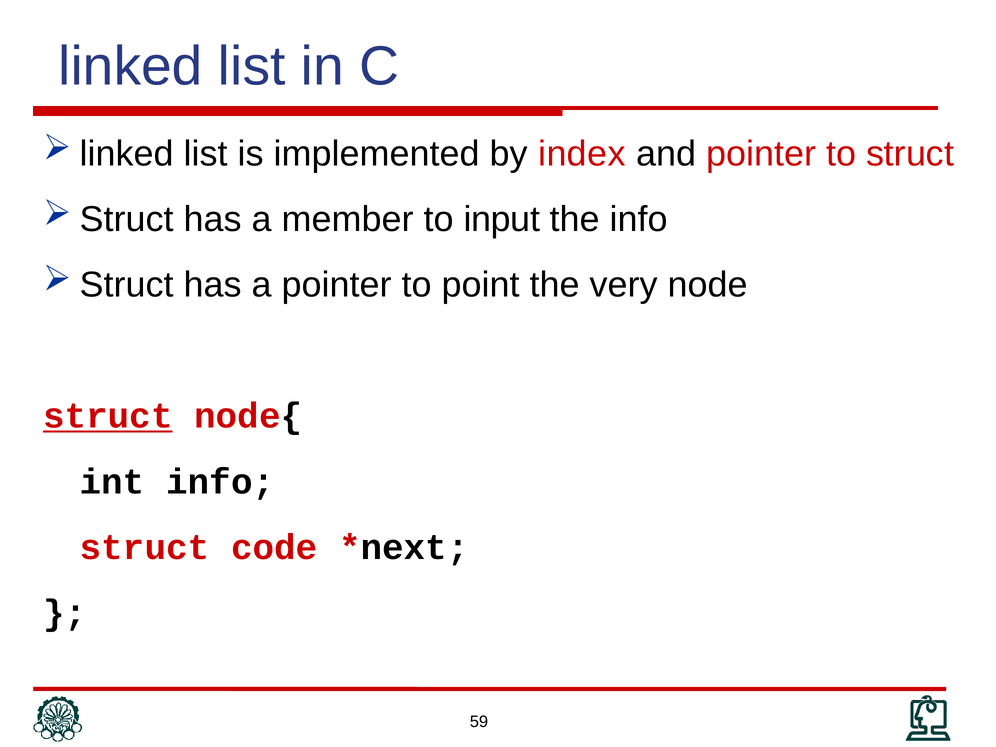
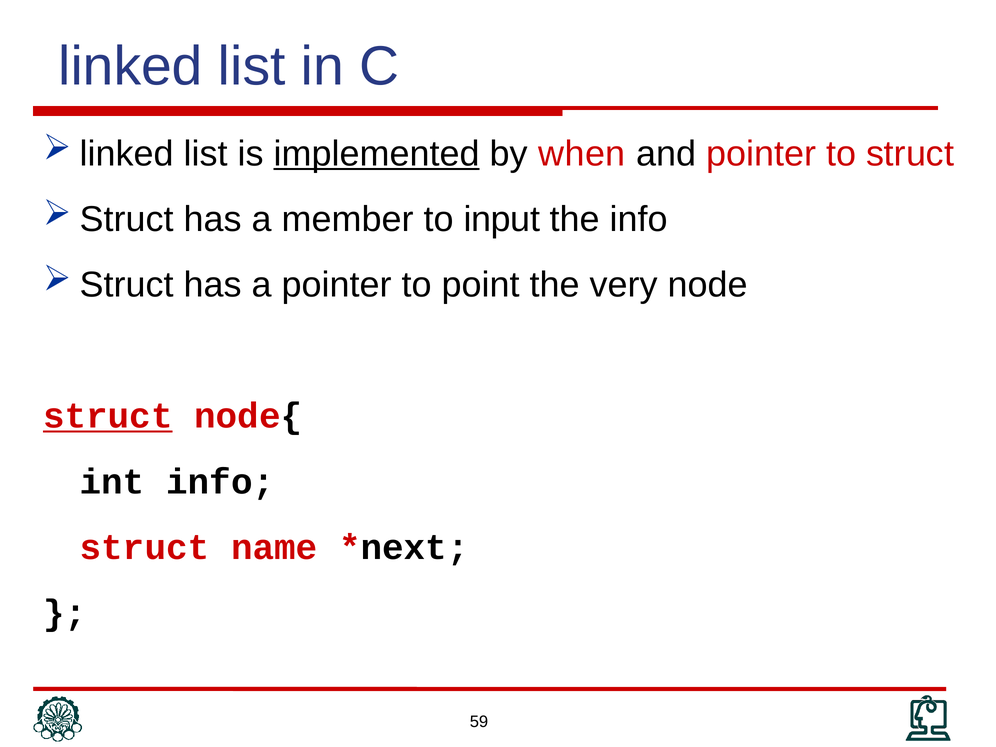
implemented underline: none -> present (377, 154)
index: index -> when (582, 154)
code: code -> name (274, 547)
